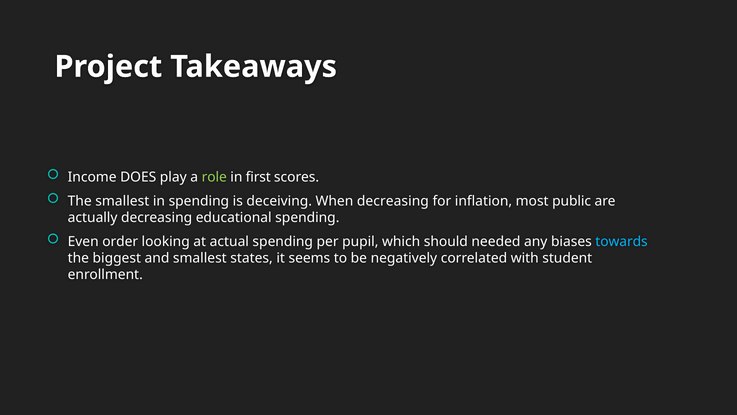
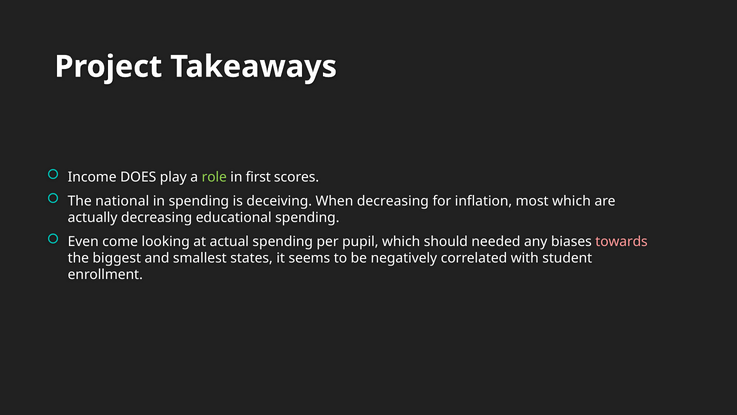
The smallest: smallest -> national (122, 201)
most public: public -> which (572, 201)
order: order -> come (120, 241)
towards colour: light blue -> pink (622, 241)
